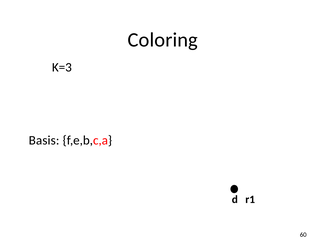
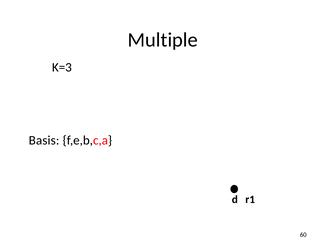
Coloring: Coloring -> Multiple (163, 40)
